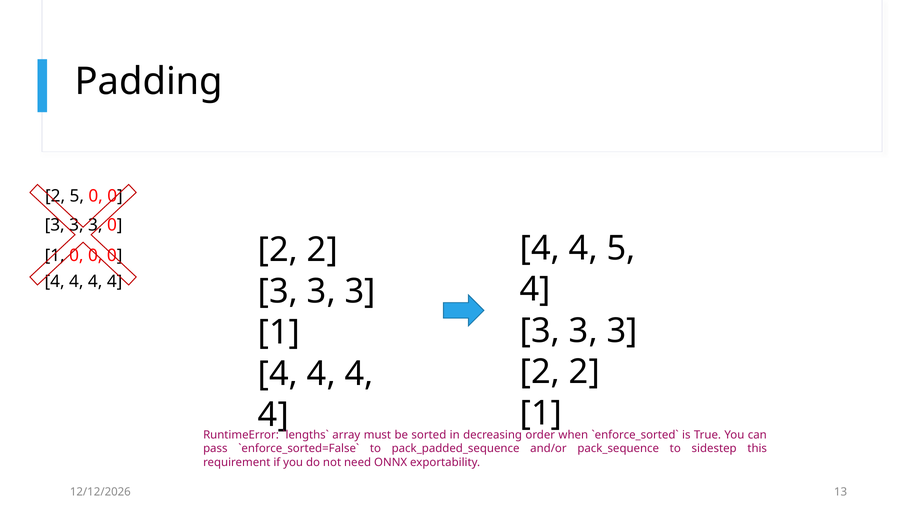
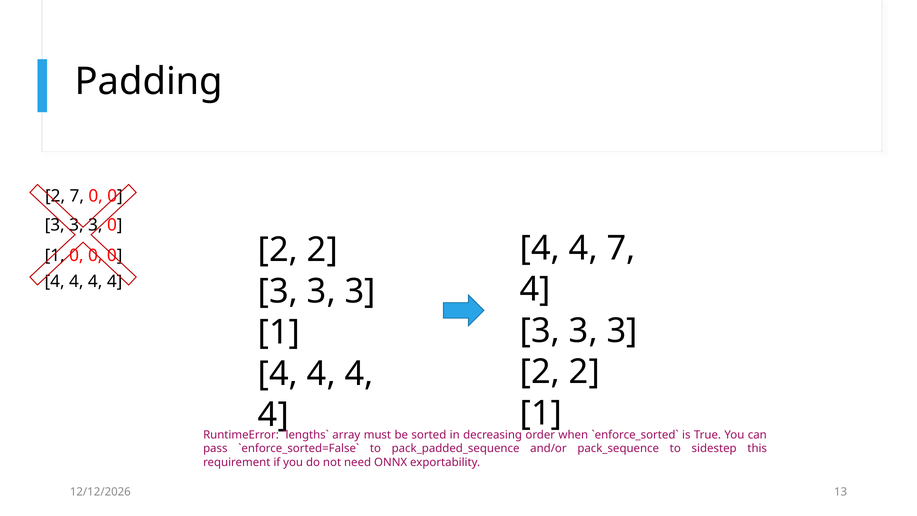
2 5: 5 -> 7 (77, 196)
4 5: 5 -> 7 (621, 248)
